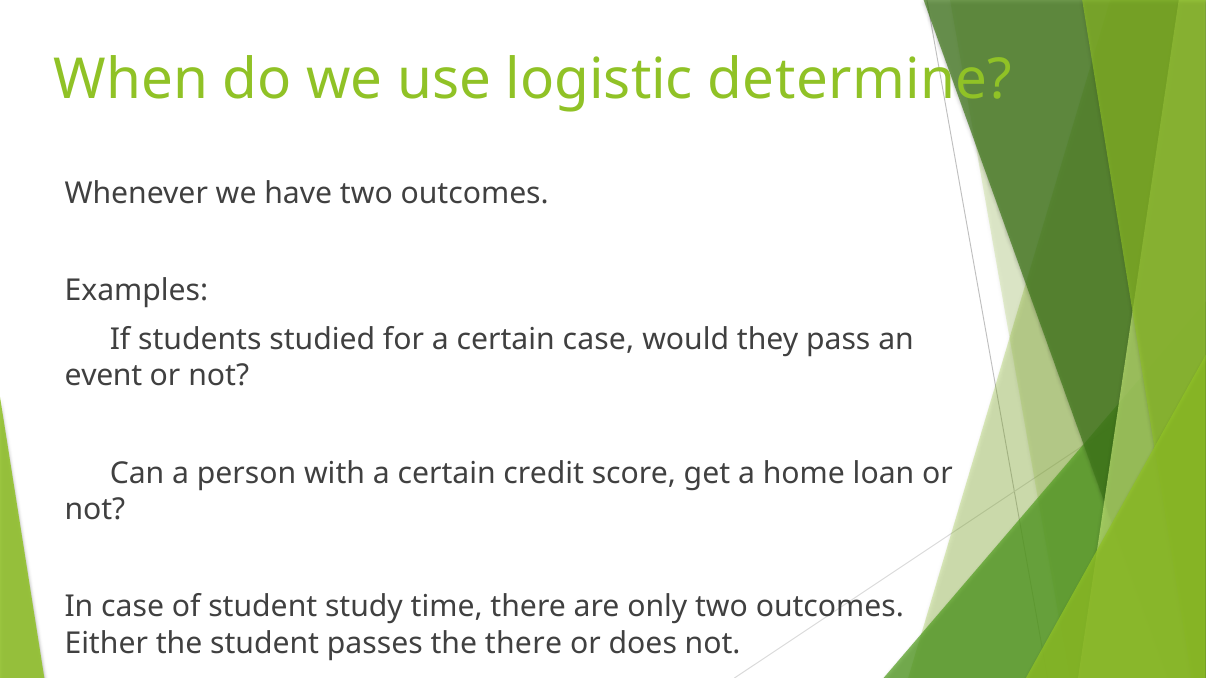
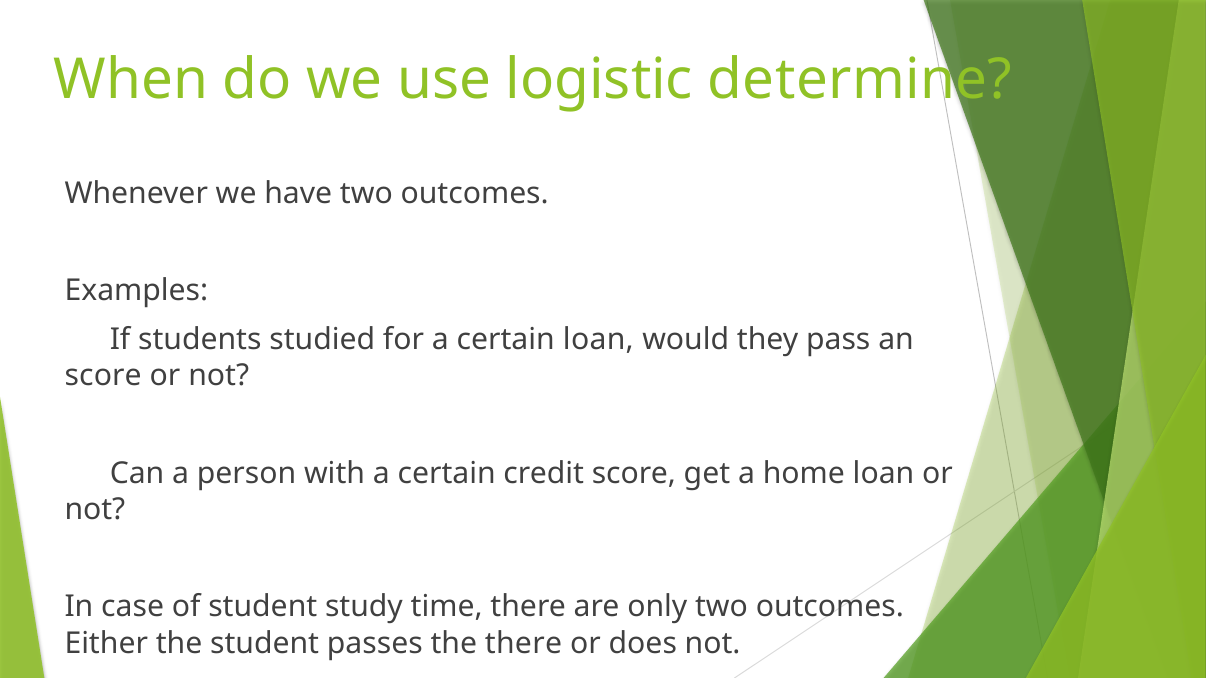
certain case: case -> loan (598, 340)
event: event -> score (103, 376)
